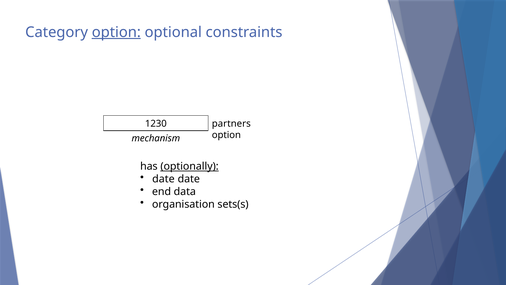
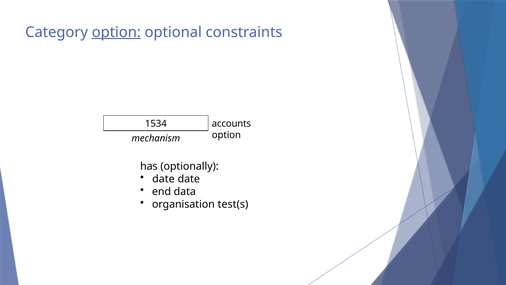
1230: 1230 -> 1534 (156, 124)
partners: partners -> accounts (231, 124)
optionally underline: present -> none (190, 166)
sets(s: sets(s -> test(s (233, 204)
